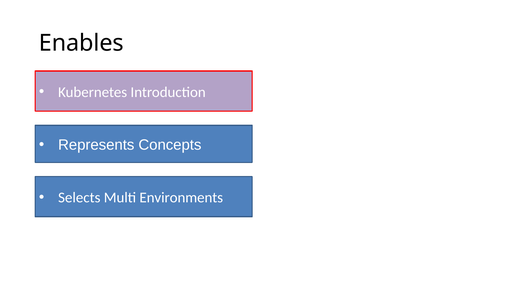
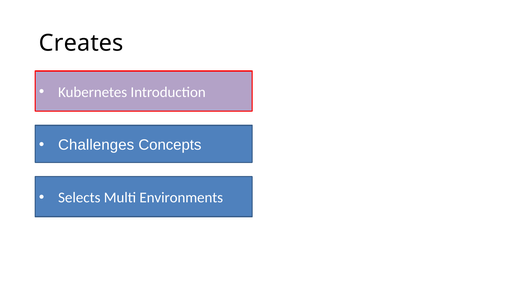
Enables: Enables -> Creates (81, 43)
Represents: Represents -> Challenges (96, 145)
